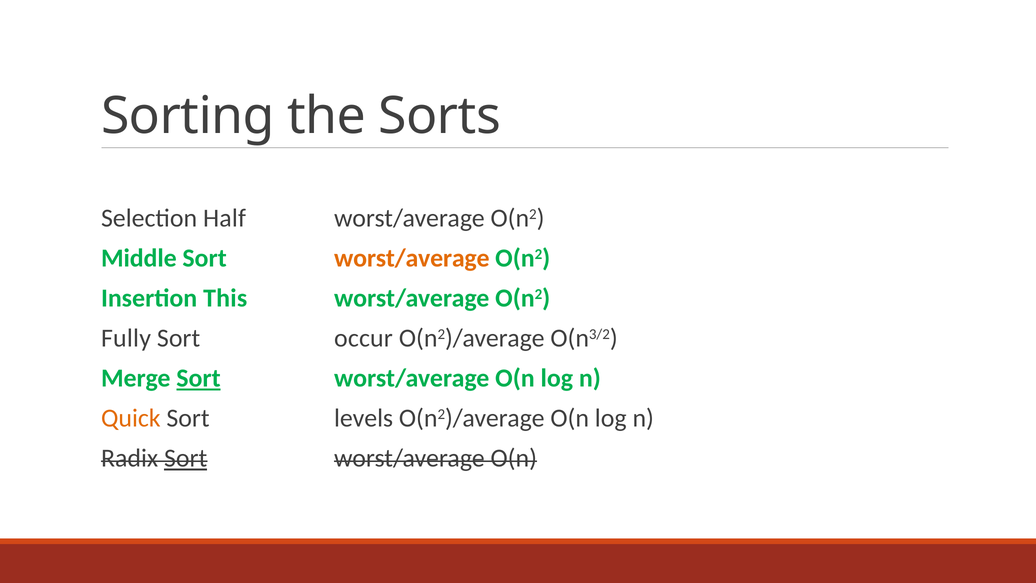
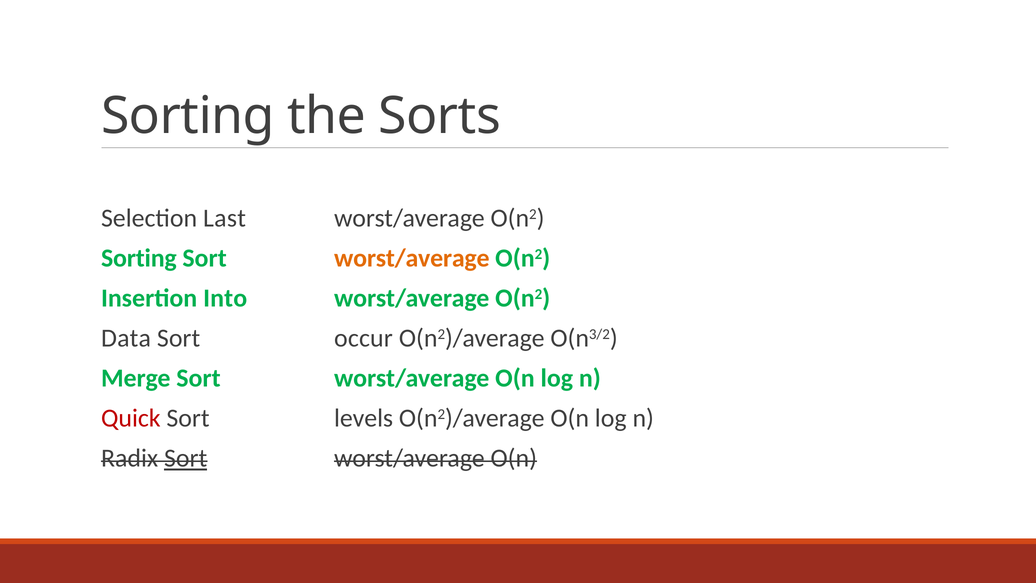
Half: Half -> Last (224, 218)
Middle: Middle -> Sorting (139, 258)
This: This -> Into (225, 298)
Fully: Fully -> Data (126, 338)
Sort underline: present -> none (199, 378)
Quick colour: orange -> red (131, 418)
